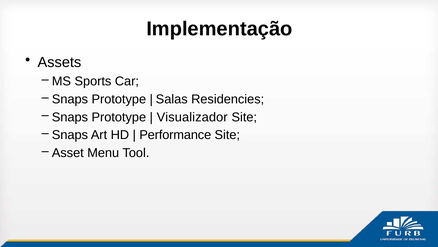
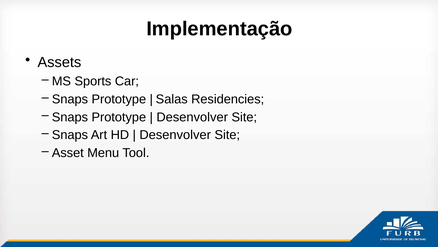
Visualizador: Visualizador -> Desenvolver (192, 117)
Performance: Performance -> Desenvolver (175, 135)
